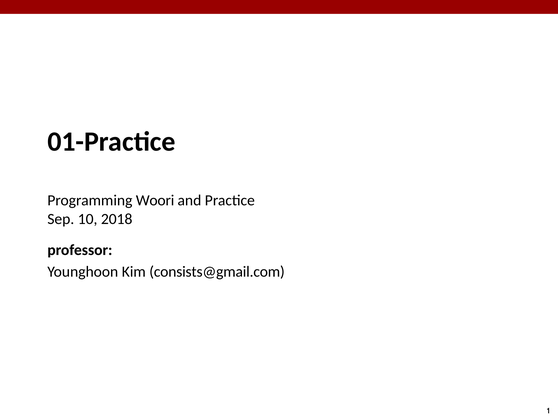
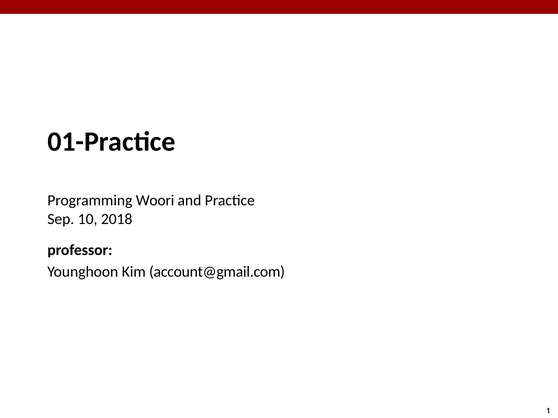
consists@gmail.com: consists@gmail.com -> account@gmail.com (217, 272)
